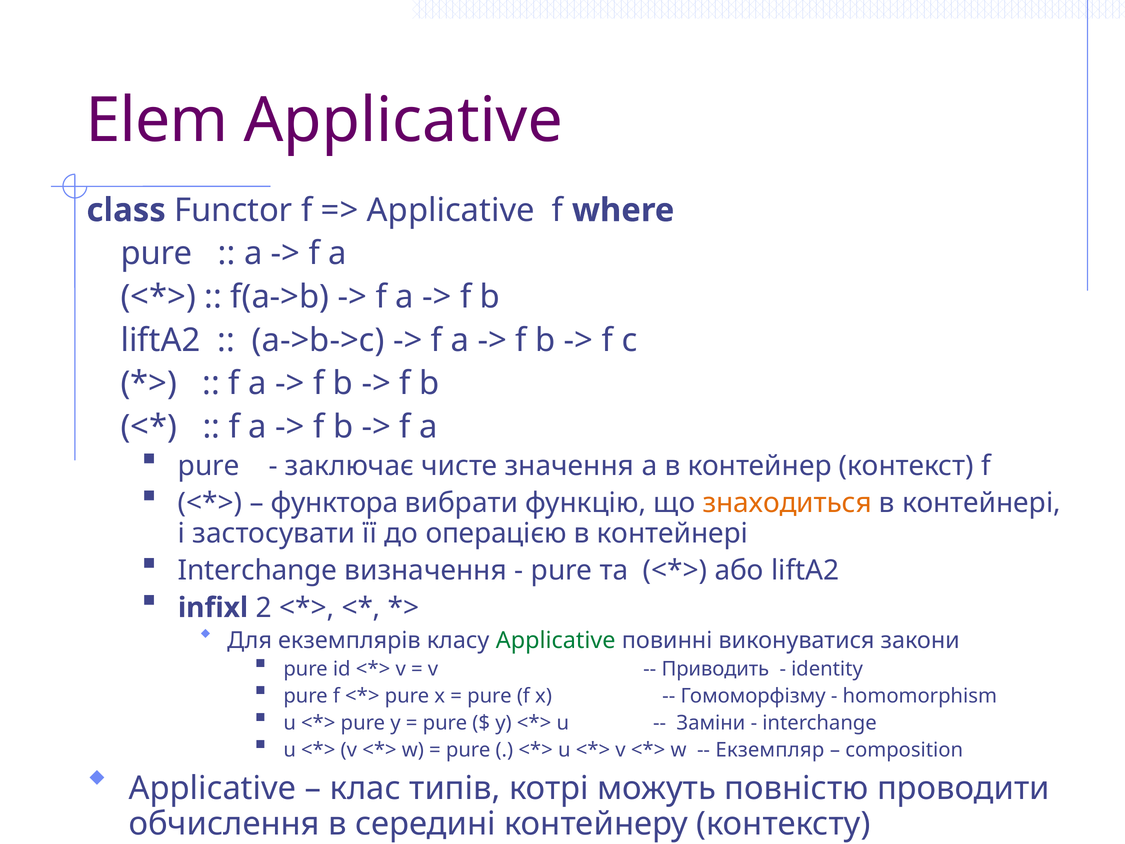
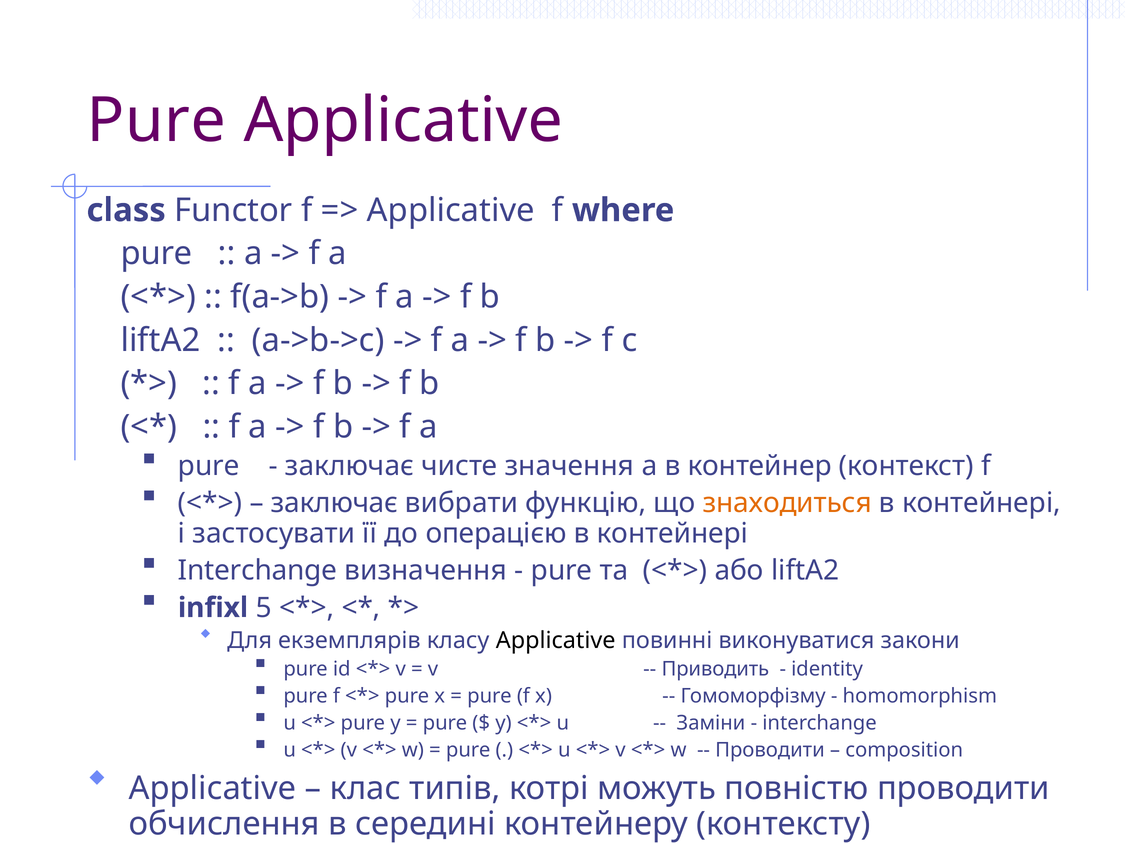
Elem: Elem -> Pure (156, 121)
функтора: функтора -> заключає (335, 503)
2: 2 -> 5 (264, 608)
Applicative colour: green -> black (556, 640)
Екземпляр: Екземпляр -> Проводити (770, 750)
